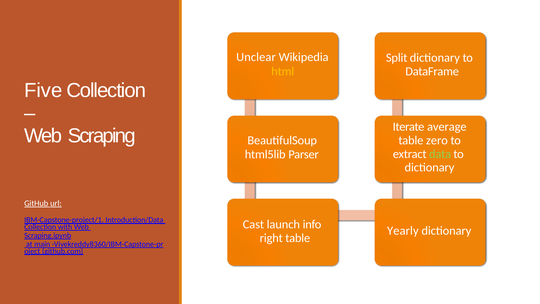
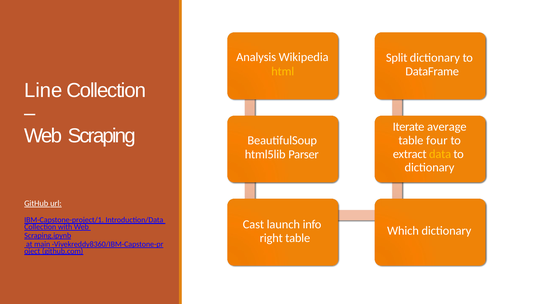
Unclear: Unclear -> Analysis (256, 57)
Five: Five -> Line (43, 90)
zero: zero -> four (437, 140)
data colour: light green -> yellow (440, 154)
Yearly: Yearly -> Which (403, 231)
